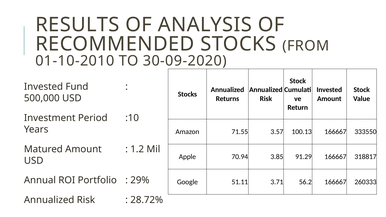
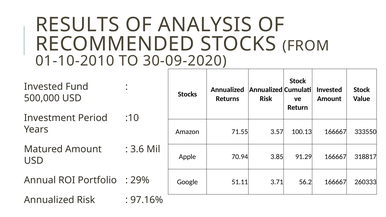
1.2: 1.2 -> 3.6 (137, 149)
28.72%: 28.72% -> 97.16% (147, 200)
